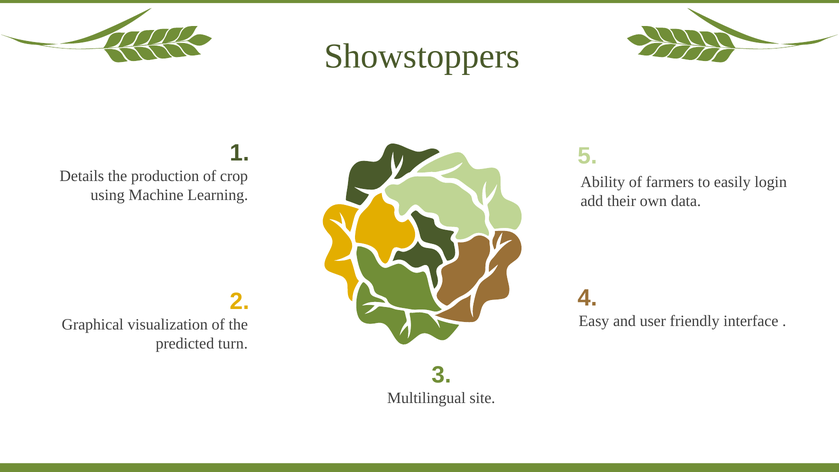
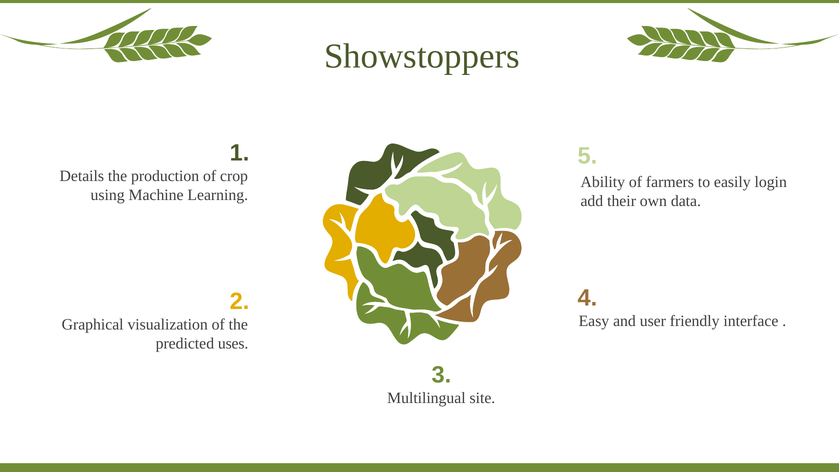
turn: turn -> uses (233, 343)
